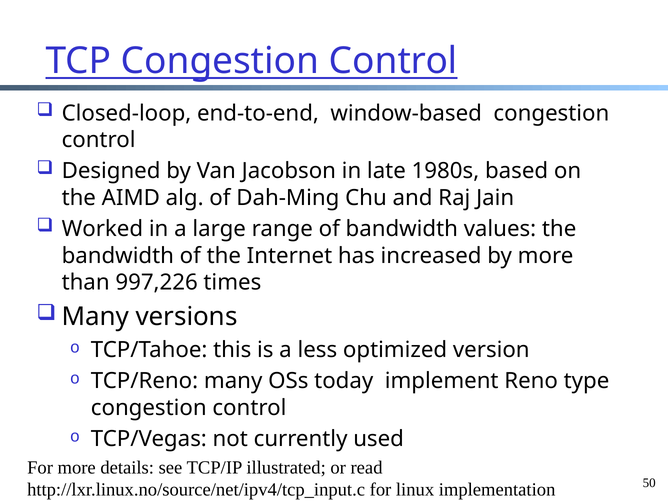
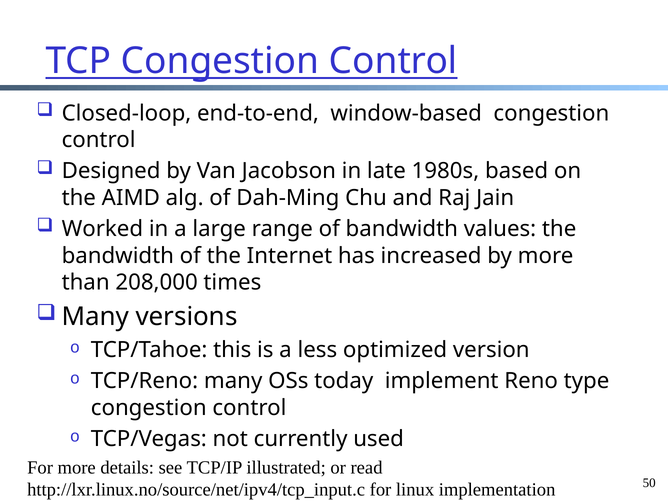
997,226: 997,226 -> 208,000 (157, 282)
